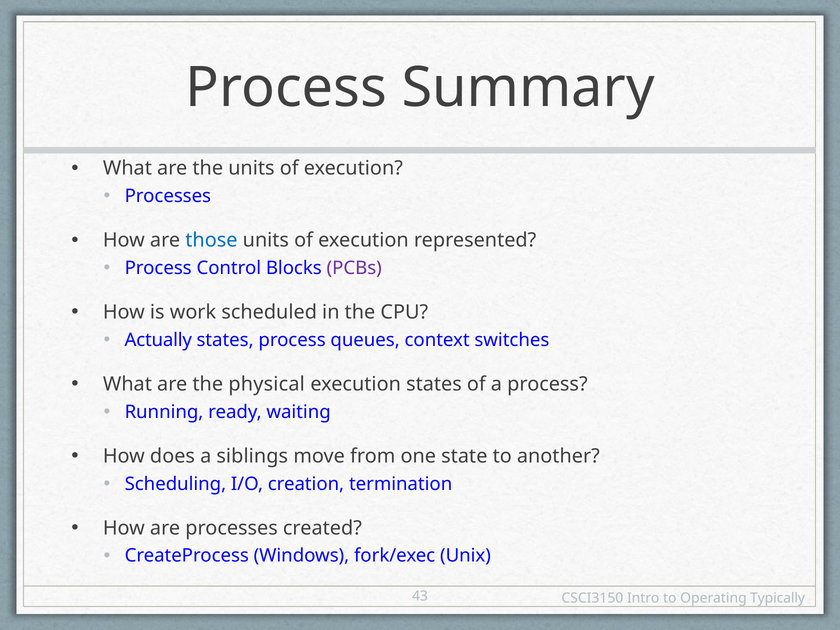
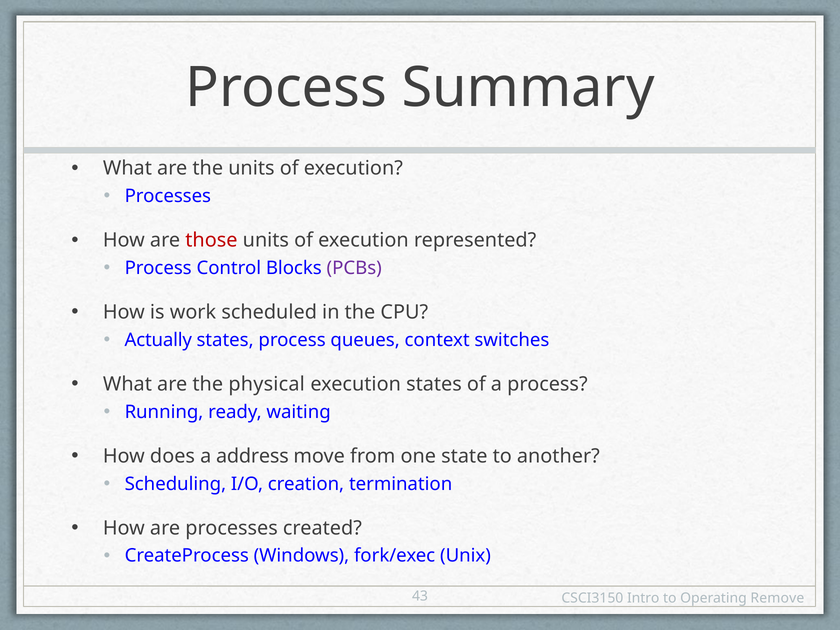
those colour: blue -> red (211, 240)
siblings: siblings -> address (252, 456)
Typically: Typically -> Remove (777, 598)
